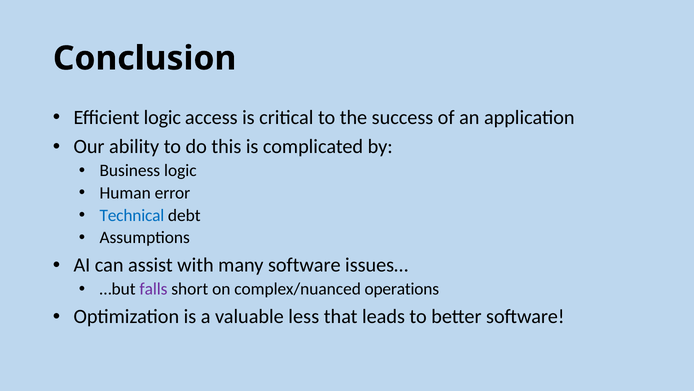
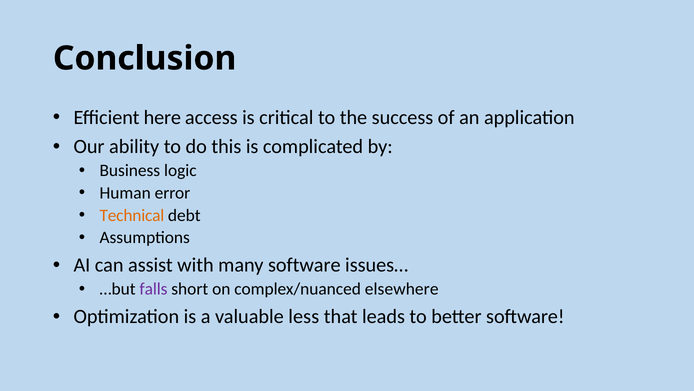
Efficient logic: logic -> here (162, 117)
Technical colour: blue -> orange (132, 215)
operations: operations -> elsewhere (402, 289)
